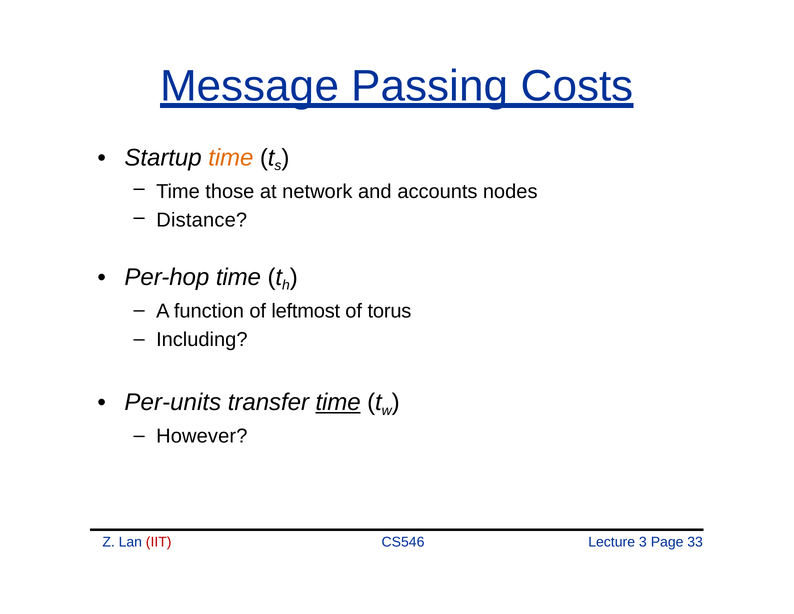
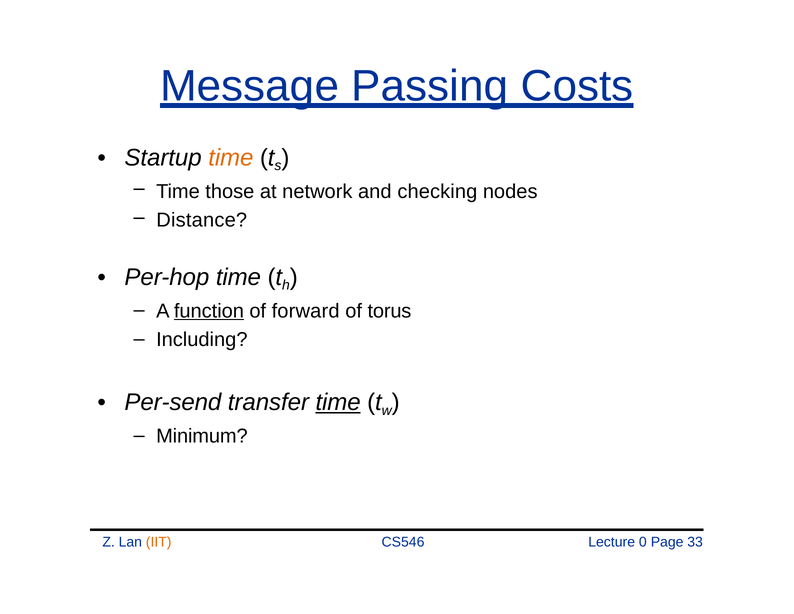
accounts: accounts -> checking (437, 191)
function underline: none -> present (209, 311)
leftmost: leftmost -> forward (306, 311)
Per-units: Per-units -> Per-send (173, 402)
However: However -> Minimum (202, 436)
IIT colour: red -> orange (159, 542)
3: 3 -> 0 (643, 542)
